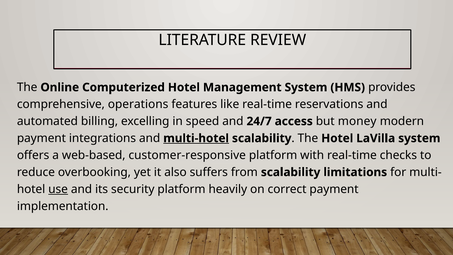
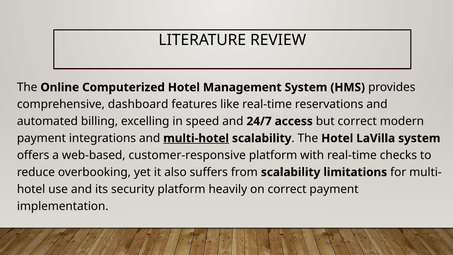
operations: operations -> dashboard (138, 104)
but money: money -> correct (357, 121)
use underline: present -> none (58, 189)
